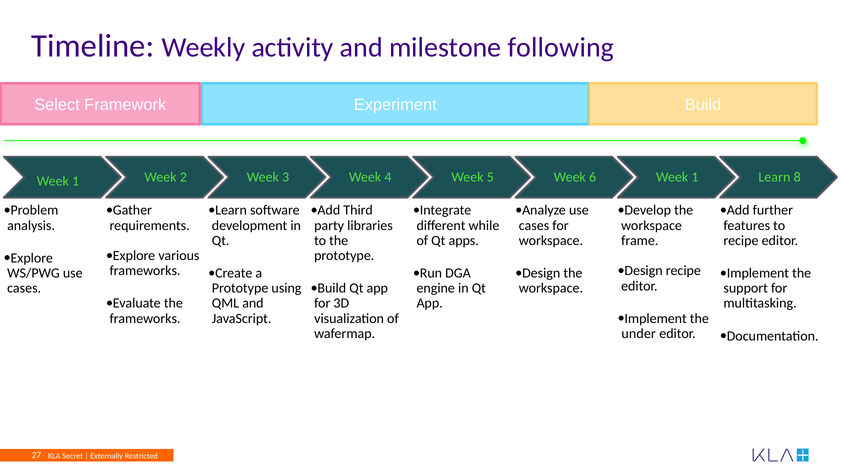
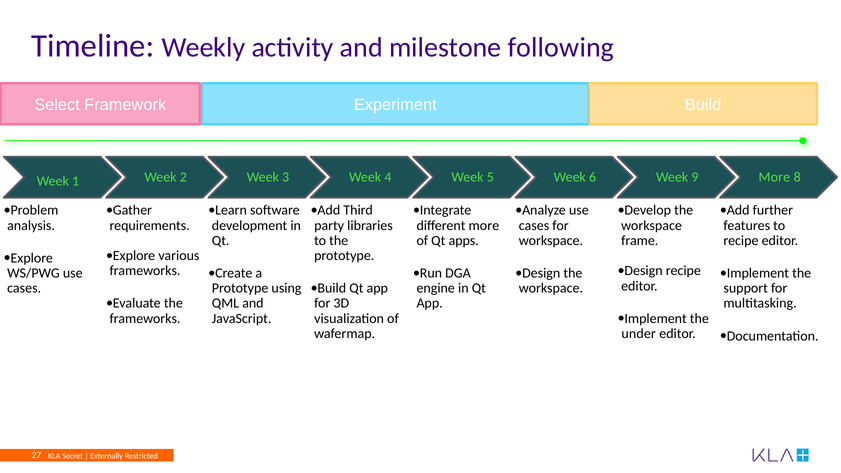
1: 1 -> 9 (695, 177)
Learn: Learn -> More (774, 177)
different while: while -> more (484, 225)
